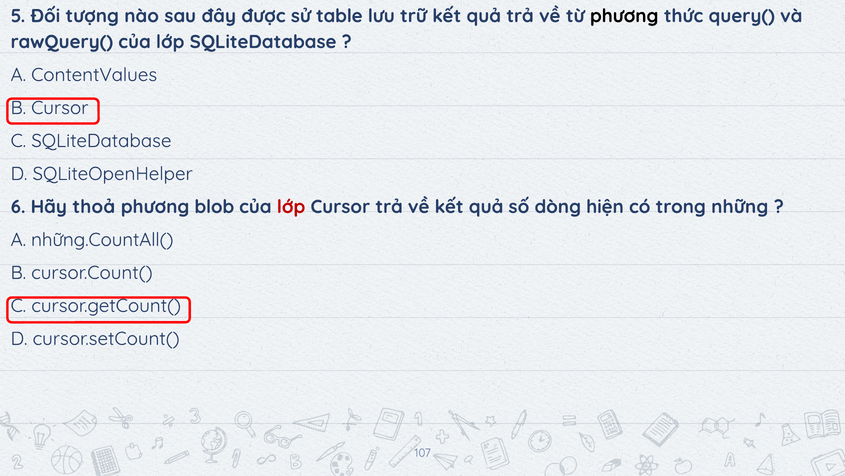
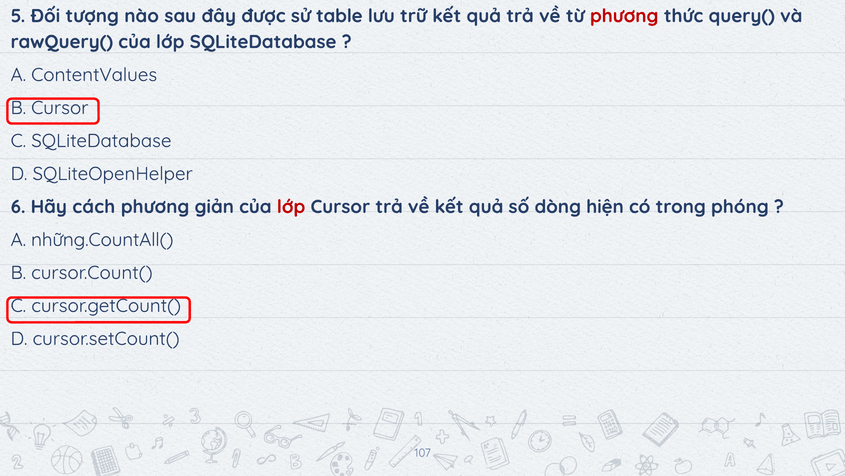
phương colour: black -> red (624, 16)
thoả: thoả -> cách (94, 206)
blob: blob -> giản (214, 206)
những: những -> phóng (740, 206)
